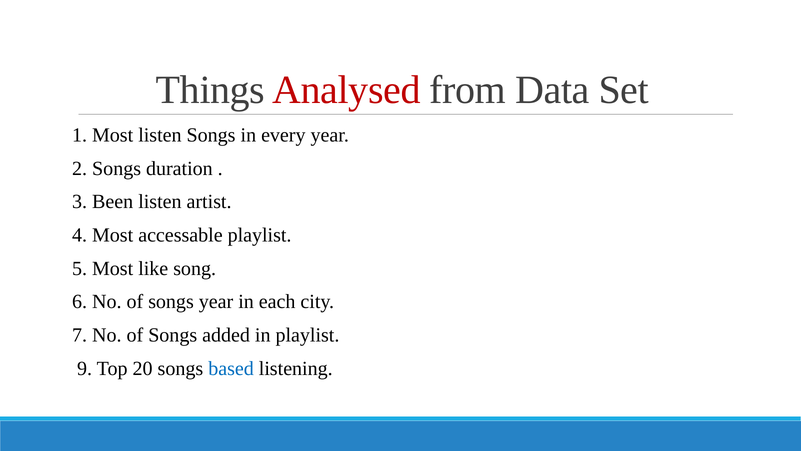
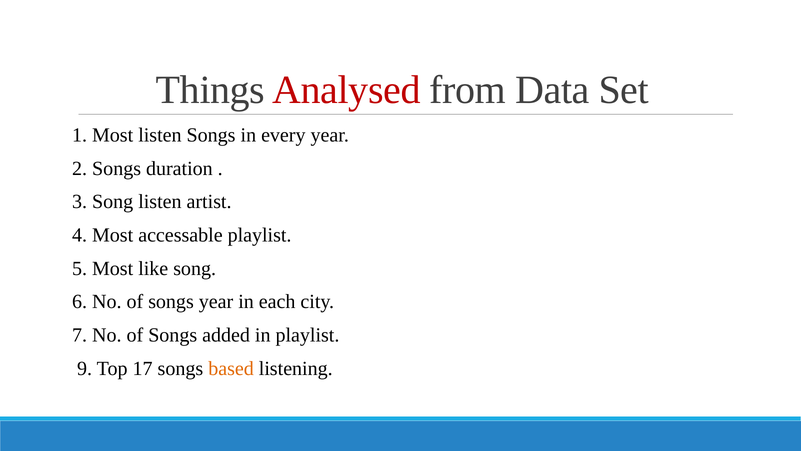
3 Been: Been -> Song (113, 202)
20: 20 -> 17 (143, 368)
based colour: blue -> orange (231, 368)
